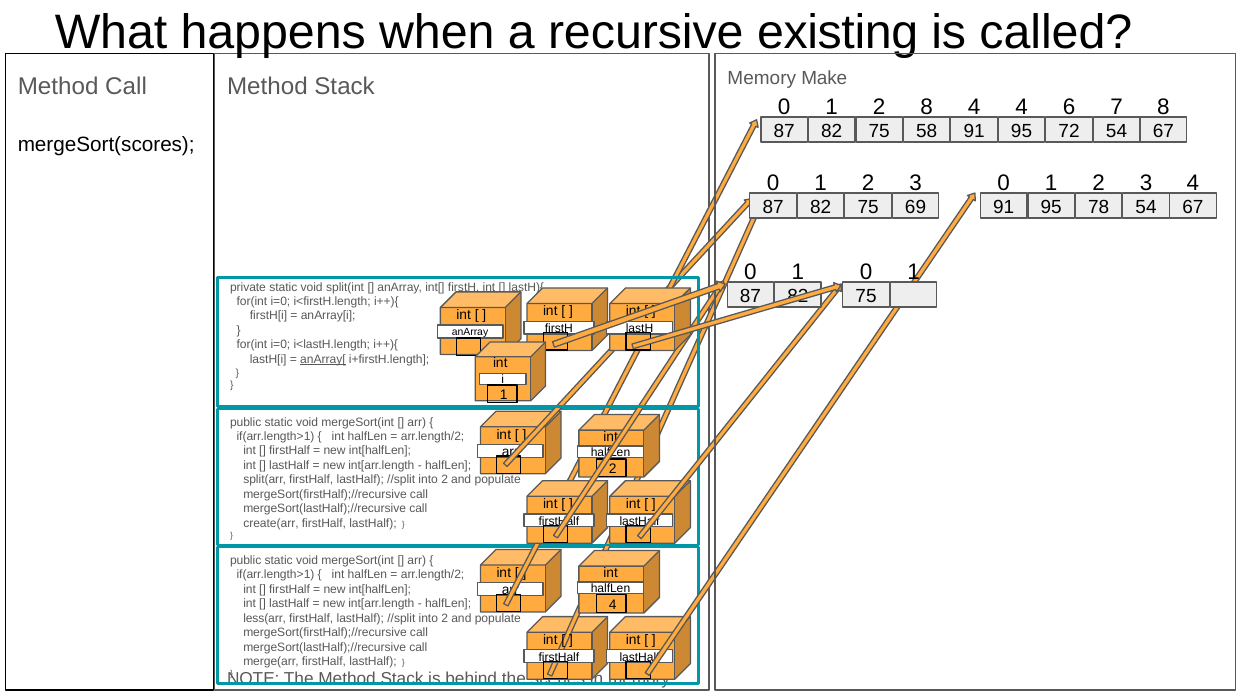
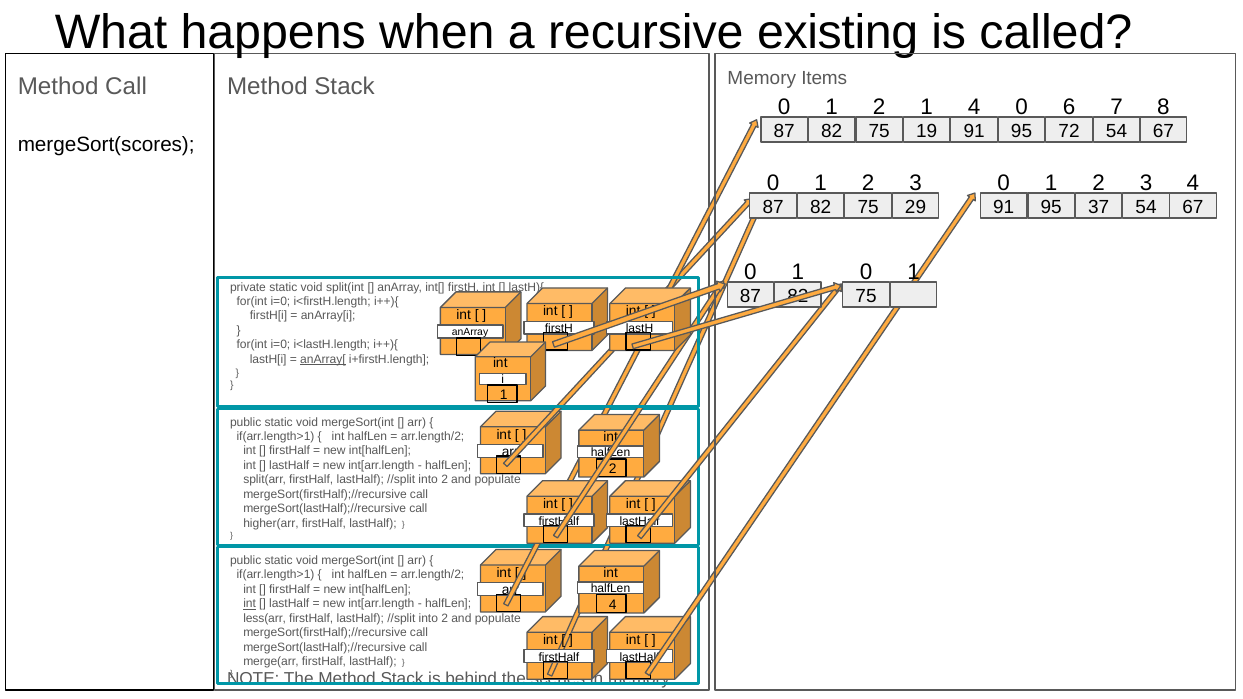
Make: Make -> Items (824, 78)
2 8: 8 -> 1 (927, 107)
4 4: 4 -> 0 (1022, 107)
58: 58 -> 19 (927, 131)
69: 69 -> 29 (916, 207)
78: 78 -> 37 (1099, 207)
create(arr: create(arr -> higher(arr (271, 524)
int underline: none -> present (250, 604)
